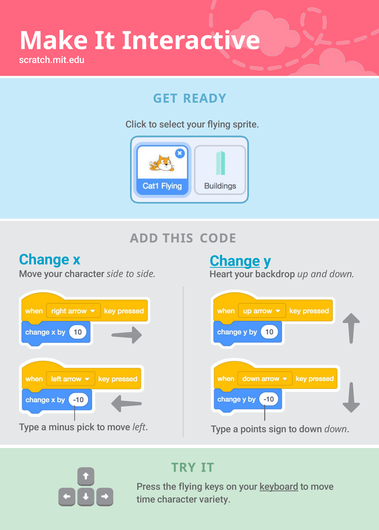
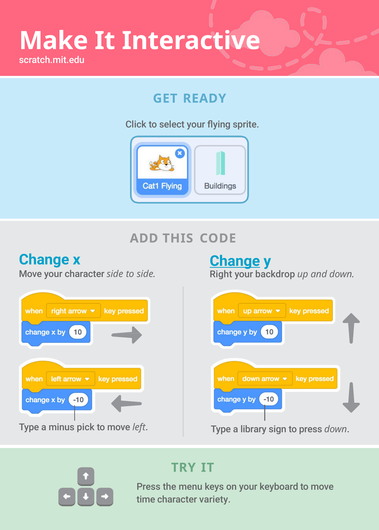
Heart: Heart -> Right (221, 274)
points: points -> library (253, 430)
to down: down -> press (311, 430)
the flying: flying -> menu (191, 487)
keyboard underline: present -> none (279, 487)
